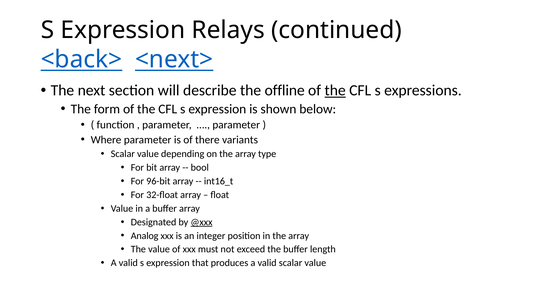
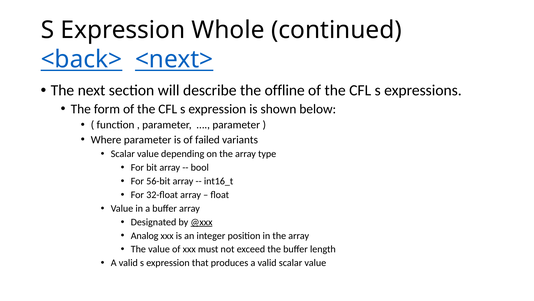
Relays: Relays -> Whole (228, 30)
the underline: present -> none (335, 90)
there: there -> failed (207, 139)
96-bit: 96-bit -> 56-bit (158, 181)
